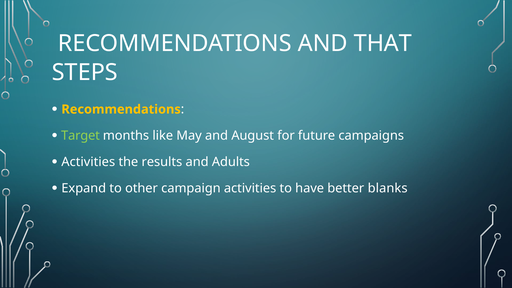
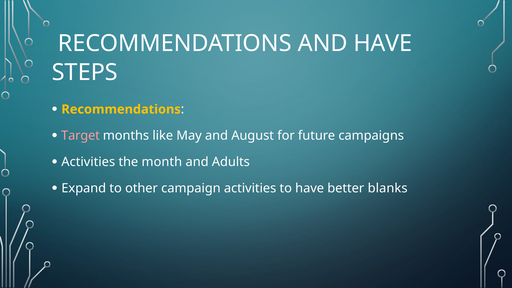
AND THAT: THAT -> HAVE (383, 44)
Target colour: light green -> pink (80, 136)
results: results -> month (162, 162)
